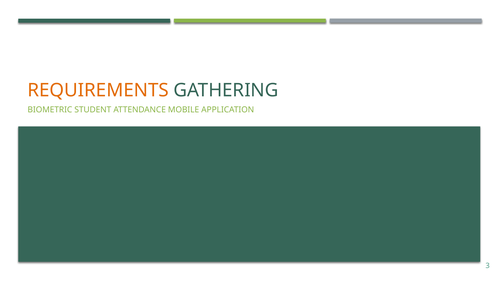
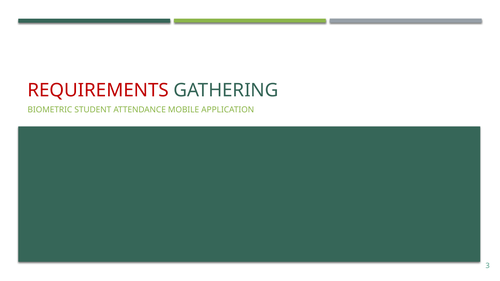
REQUIREMENTS colour: orange -> red (98, 91)
